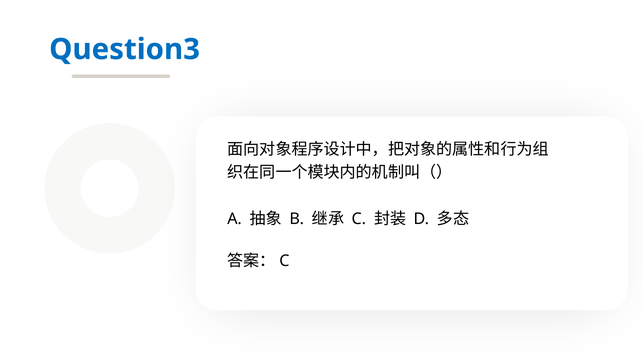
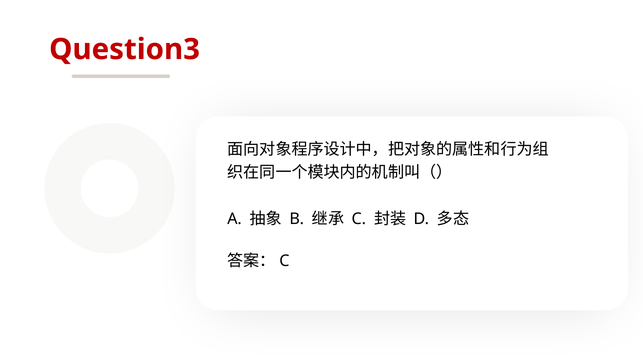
Question3 colour: blue -> red (125, 49)
